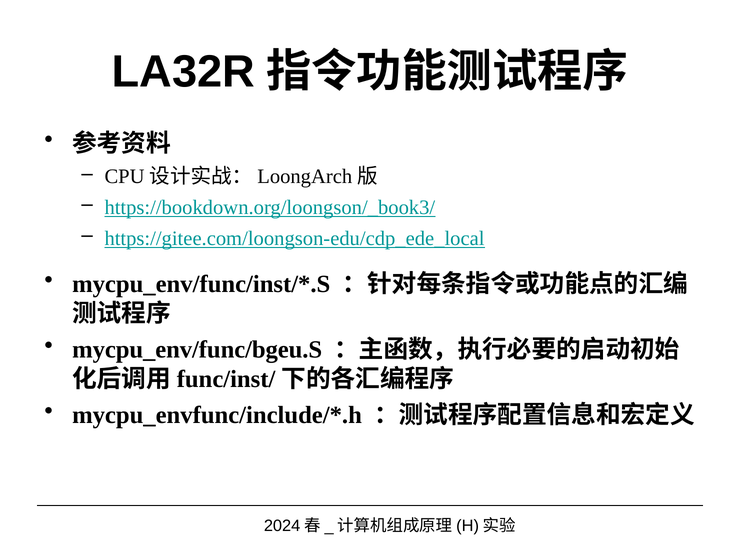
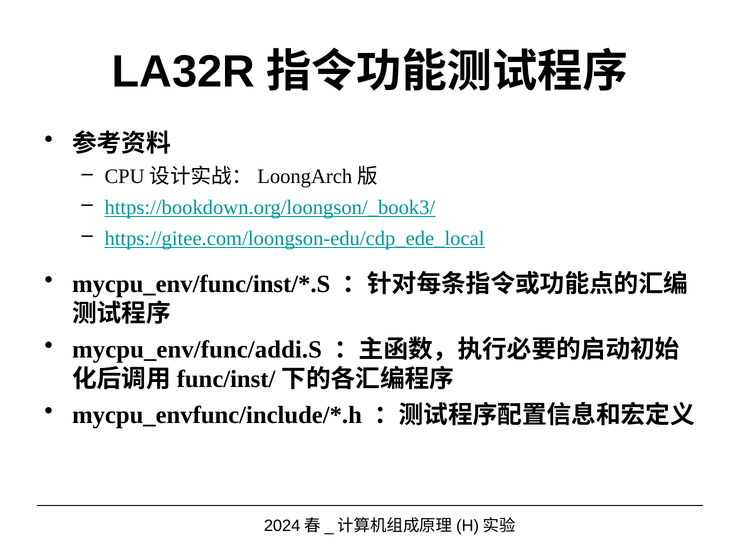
mycpu_env/func/bgeu.S: mycpu_env/func/bgeu.S -> mycpu_env/func/addi.S (197, 350)
